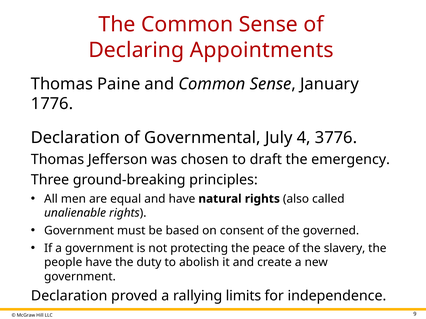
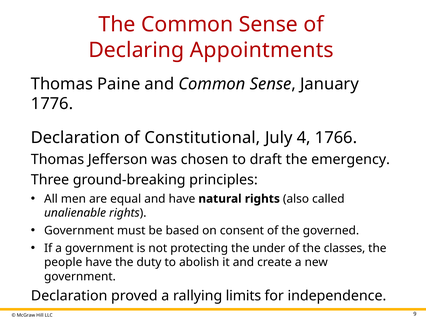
Governmental: Governmental -> Constitutional (202, 138)
3776: 3776 -> 1766 (336, 138)
peace: peace -> under (269, 249)
slavery: slavery -> classes (345, 249)
